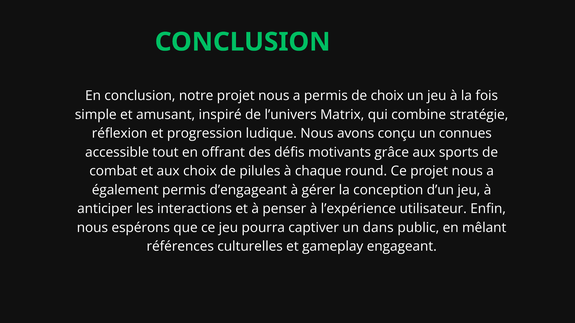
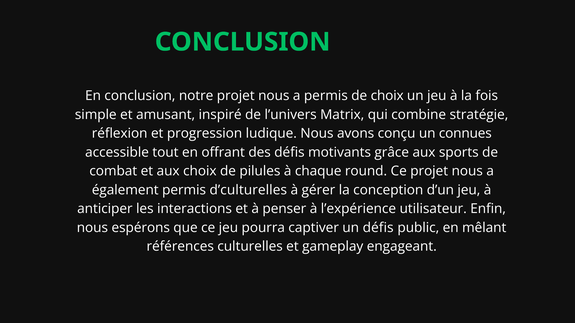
d’engageant: d’engageant -> d’culturelles (248, 190)
un dans: dans -> défis (378, 228)
